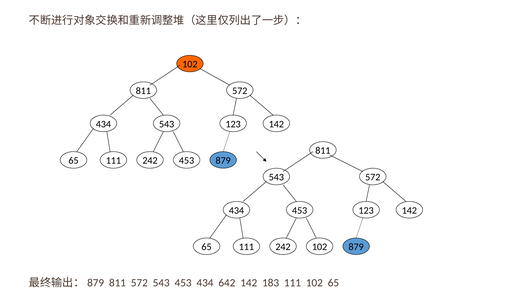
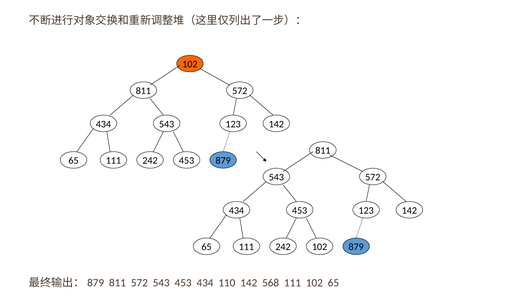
642: 642 -> 110 (227, 283)
183: 183 -> 568 (271, 283)
